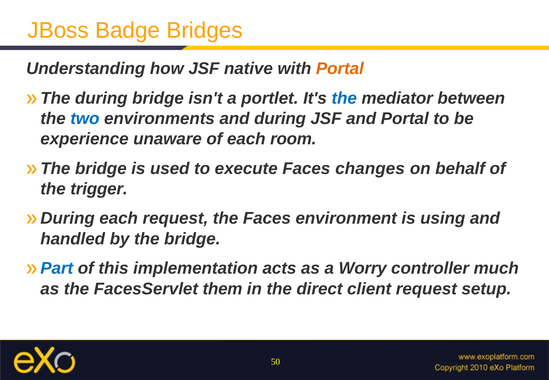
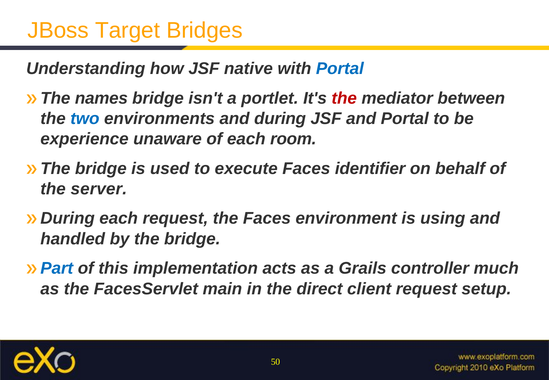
Badge: Badge -> Target (128, 31)
Portal colour: orange -> blue (340, 69)
The during: during -> names (101, 98)
the colour: blue -> red (344, 98)
changes: changes -> identifier (370, 169)
trigger: trigger -> server (99, 189)
Worry: Worry -> Grails (363, 268)
them: them -> main (222, 289)
